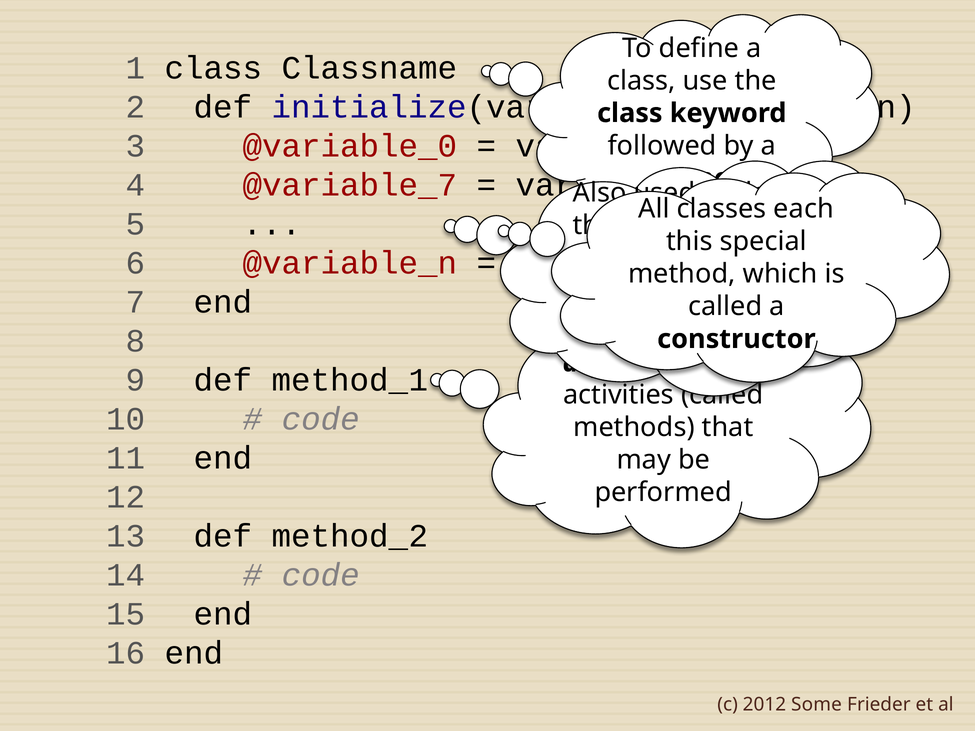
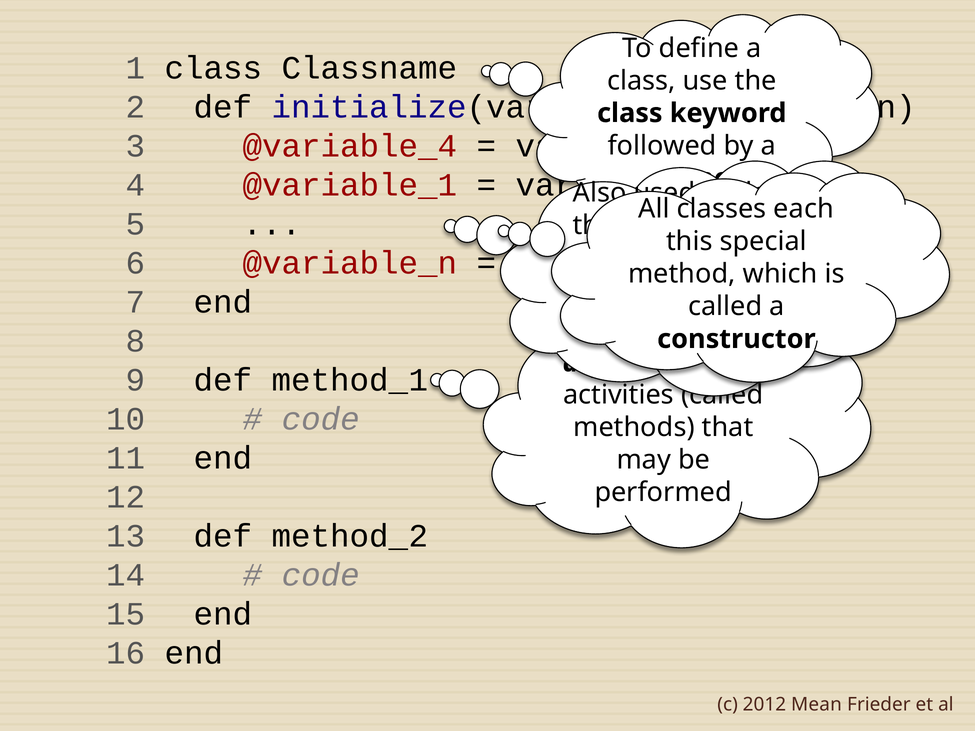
@variable_0: @variable_0 -> @variable_4 (350, 146)
@variable_7: @variable_7 -> @variable_1 (350, 185)
Some: Some -> Mean (817, 705)
